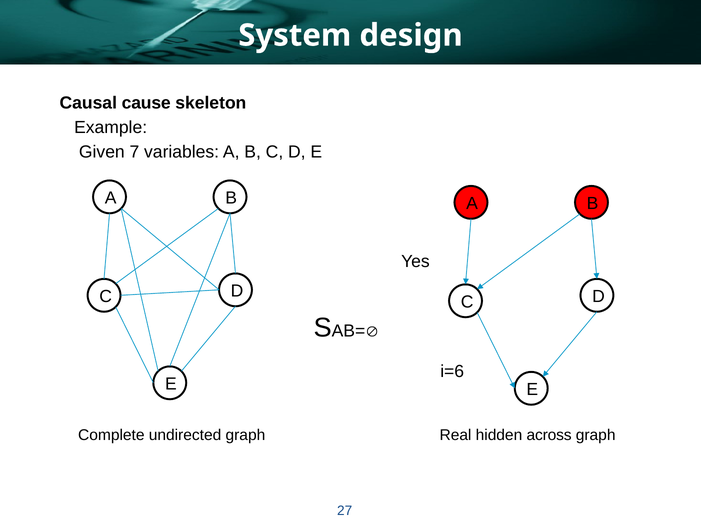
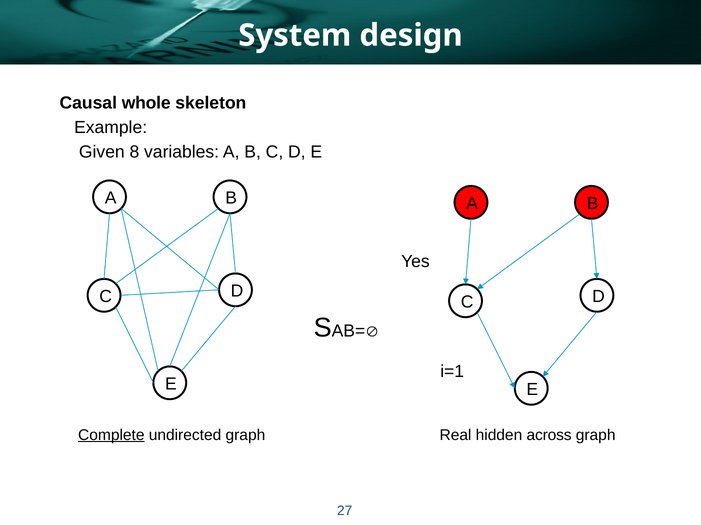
cause: cause -> whole (146, 103)
7: 7 -> 8 (134, 152)
i=6: i=6 -> i=1 (452, 372)
Complete underline: none -> present (111, 436)
